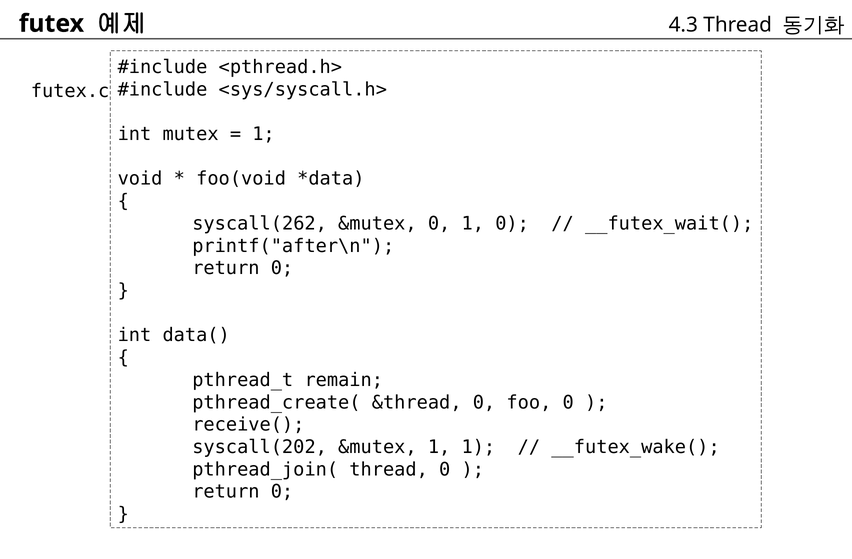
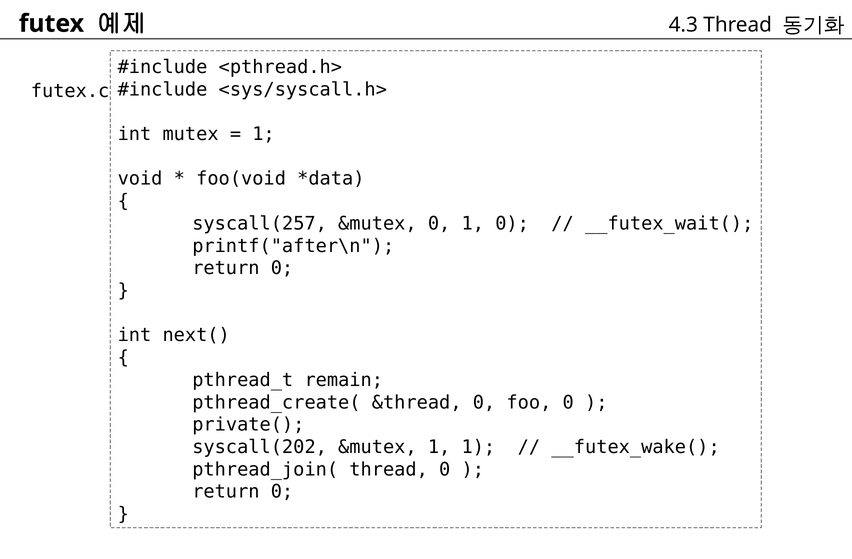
syscall(262: syscall(262 -> syscall(257 (260, 224)
data(: data( -> next( (196, 336)
receive(: receive( -> private( (248, 425)
